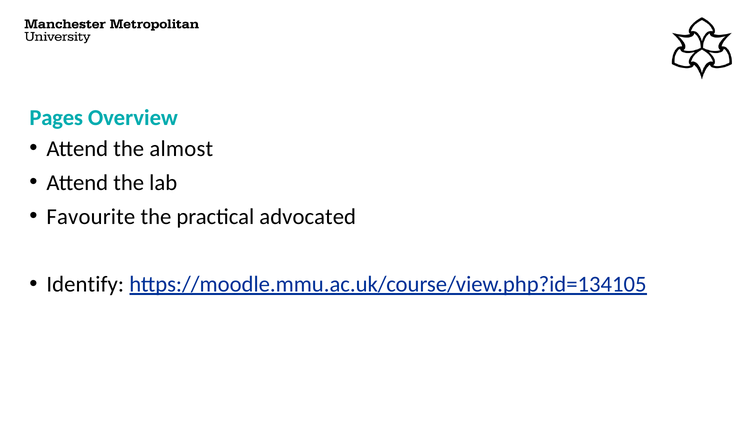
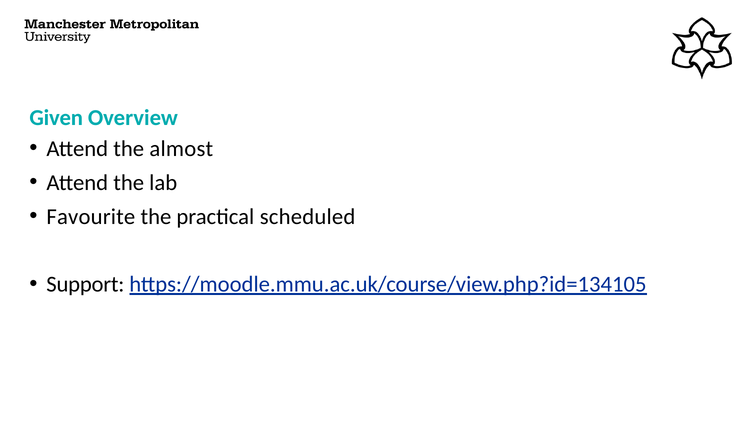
Pages: Pages -> Given (56, 118)
advocated: advocated -> scheduled (308, 217)
Identify: Identify -> Support (85, 284)
